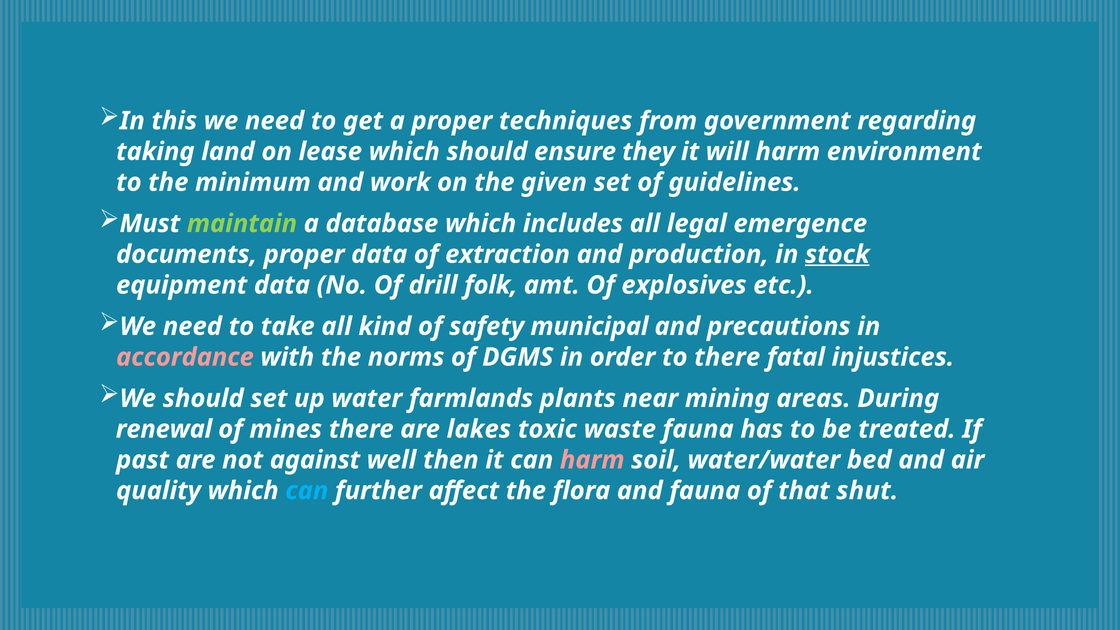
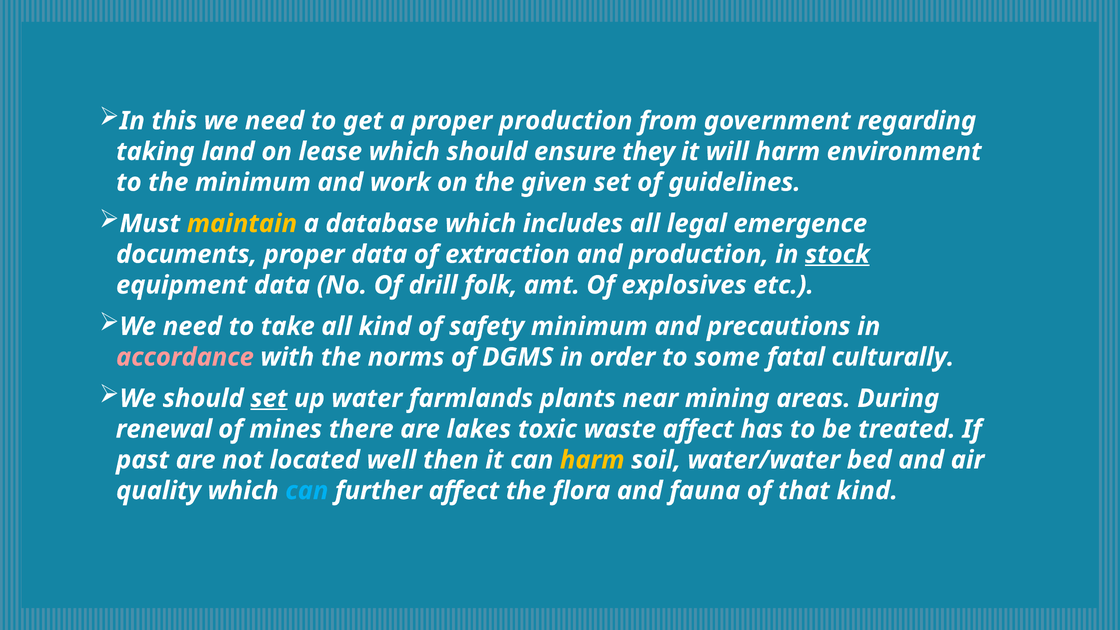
proper techniques: techniques -> production (566, 121)
maintain colour: light green -> yellow (242, 224)
safety municipal: municipal -> minimum (589, 326)
to there: there -> some (727, 357)
injustices: injustices -> culturally (893, 357)
set underline: none -> present (269, 399)
waste fauna: fauna -> affect (698, 429)
against: against -> located (315, 460)
harm colour: pink -> yellow (592, 460)
that shut: shut -> kind (867, 491)
